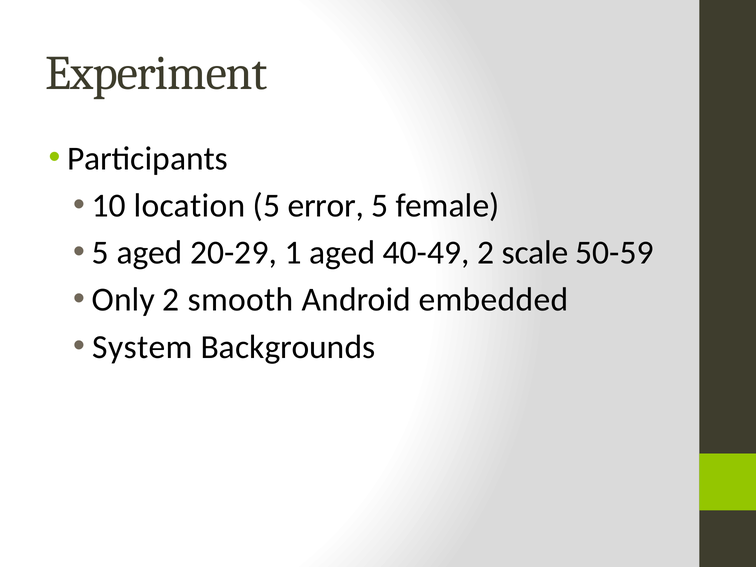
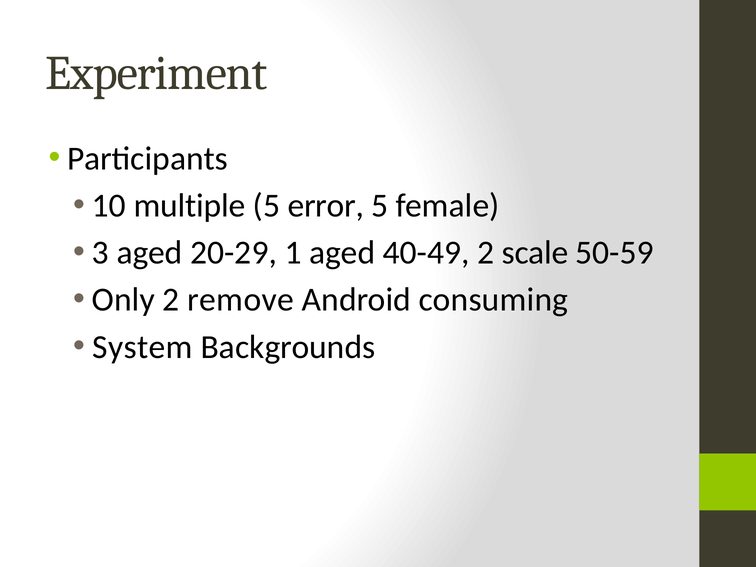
location: location -> multiple (190, 206)
5: 5 -> 3 (100, 253)
smooth: smooth -> remove (241, 300)
embedded: embedded -> consuming (493, 300)
